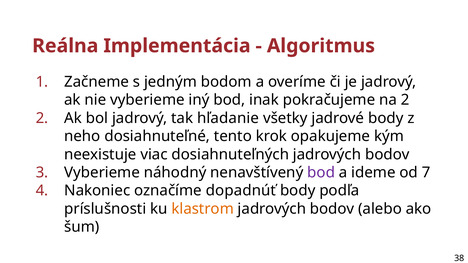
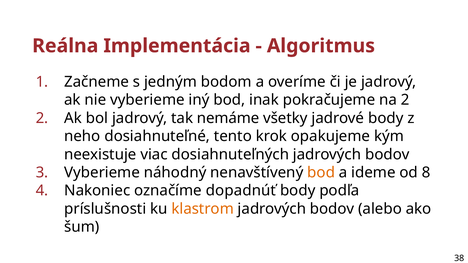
hľadanie: hľadanie -> nemáme (228, 118)
bod colour: purple -> orange (321, 173)
7: 7 -> 8 (426, 173)
